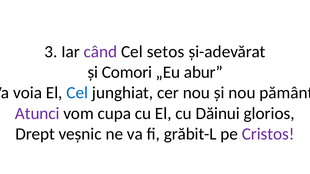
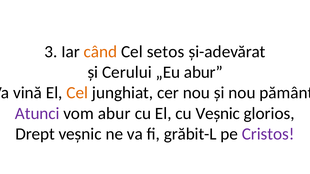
când colour: purple -> orange (100, 52)
Comori: Comori -> Cerului (127, 72)
voia: voia -> vină (28, 93)
Cel colour: blue -> orange (77, 93)
vom cupa: cupa -> abur (114, 114)
cu Dăinui: Dăinui -> Veșnic (218, 114)
